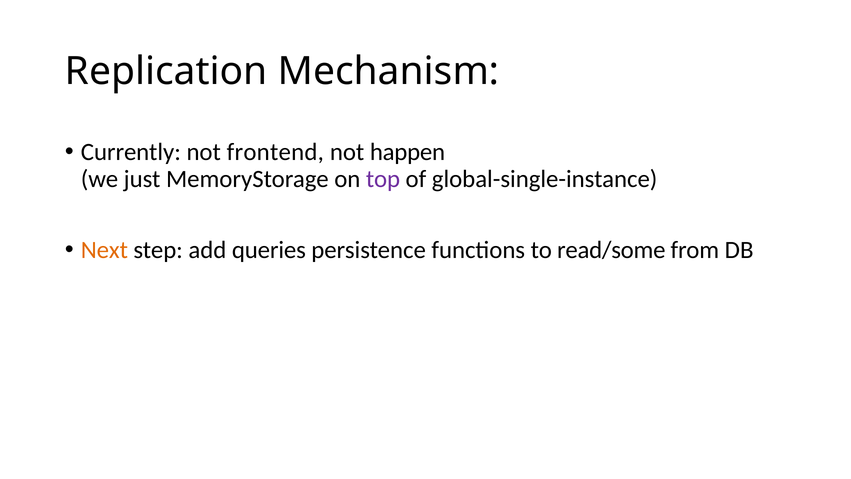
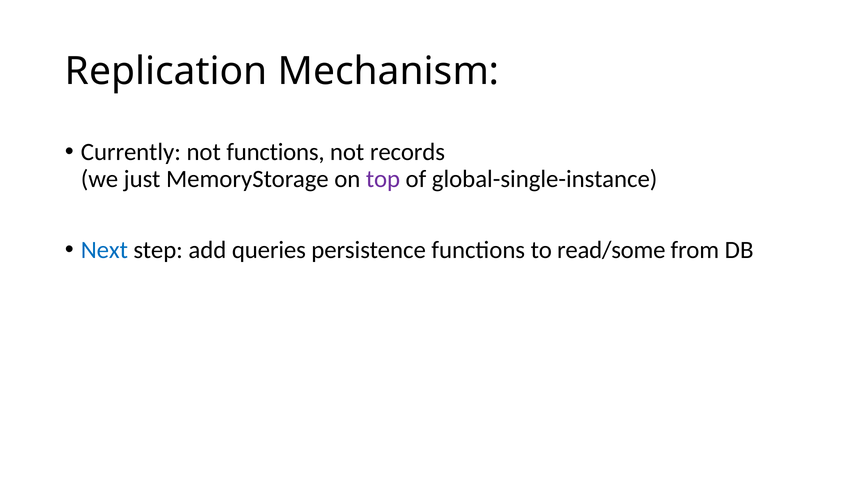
not frontend: frontend -> functions (276, 152)
happen: happen -> records (407, 152)
Next colour: orange -> blue (104, 250)
